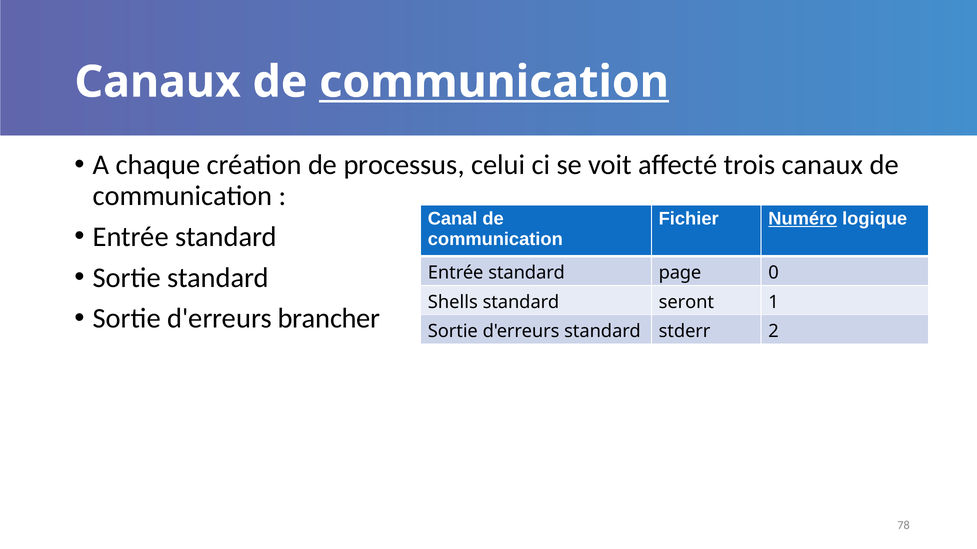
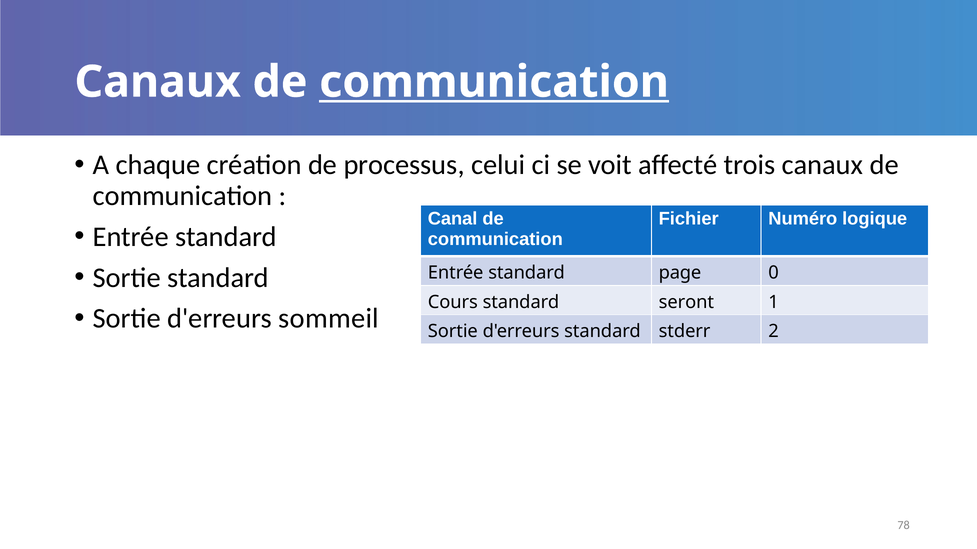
Numéro underline: present -> none (803, 219)
Shells: Shells -> Cours (453, 302)
brancher: brancher -> sommeil (329, 319)
